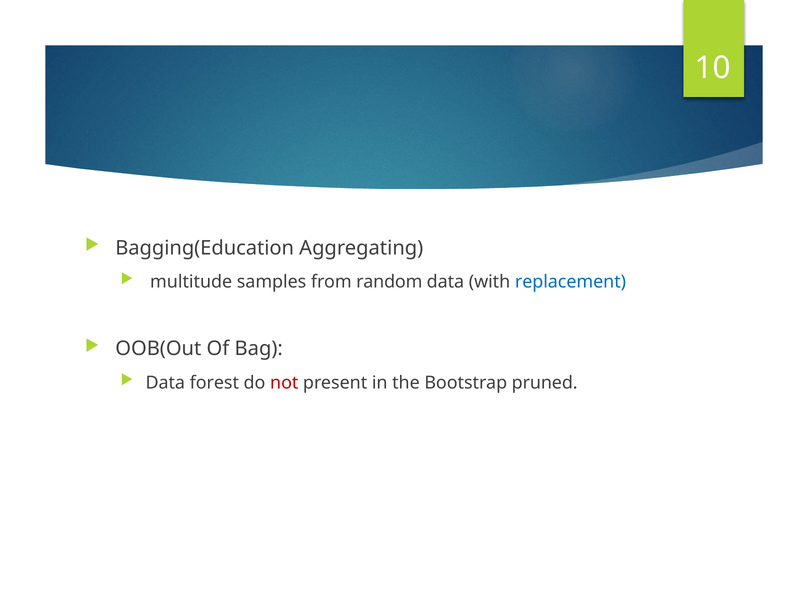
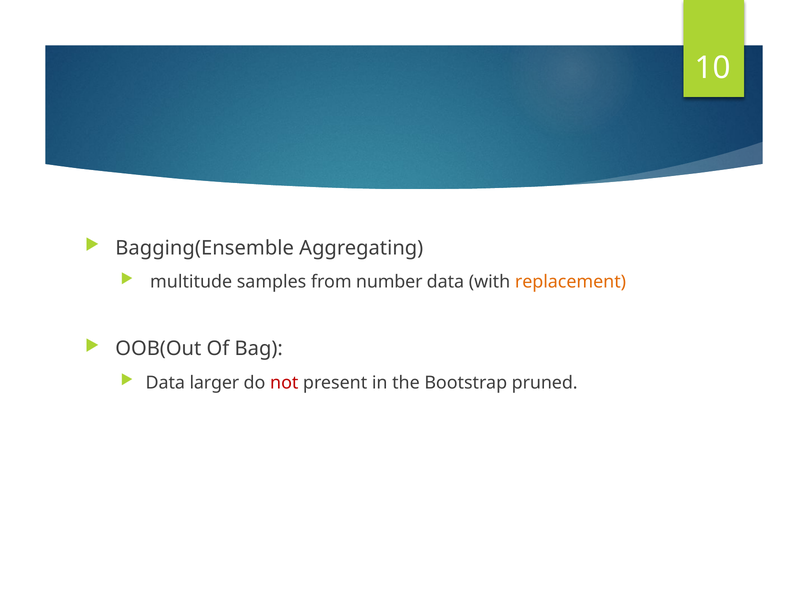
Bagging(Education: Bagging(Education -> Bagging(Ensemble (205, 248)
random: random -> number (389, 282)
replacement colour: blue -> orange (570, 282)
forest: forest -> larger (214, 383)
